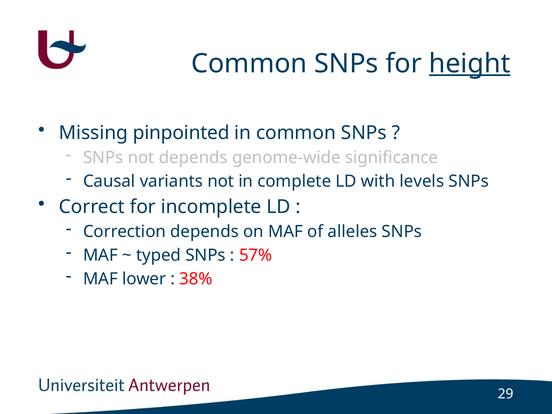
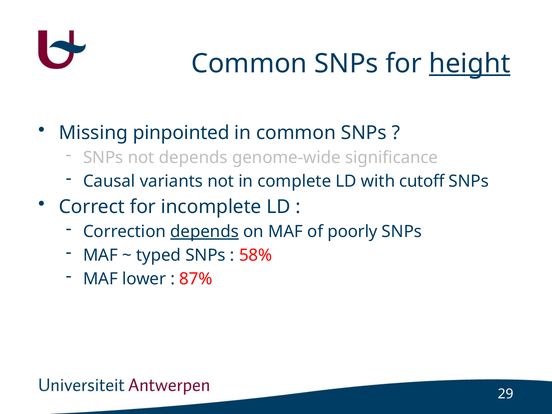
levels: levels -> cutoff (422, 181)
depends underline: none -> present (205, 232)
alleles: alleles -> poorly (353, 232)
57%: 57% -> 58% (256, 255)
38%: 38% -> 87% (196, 279)
